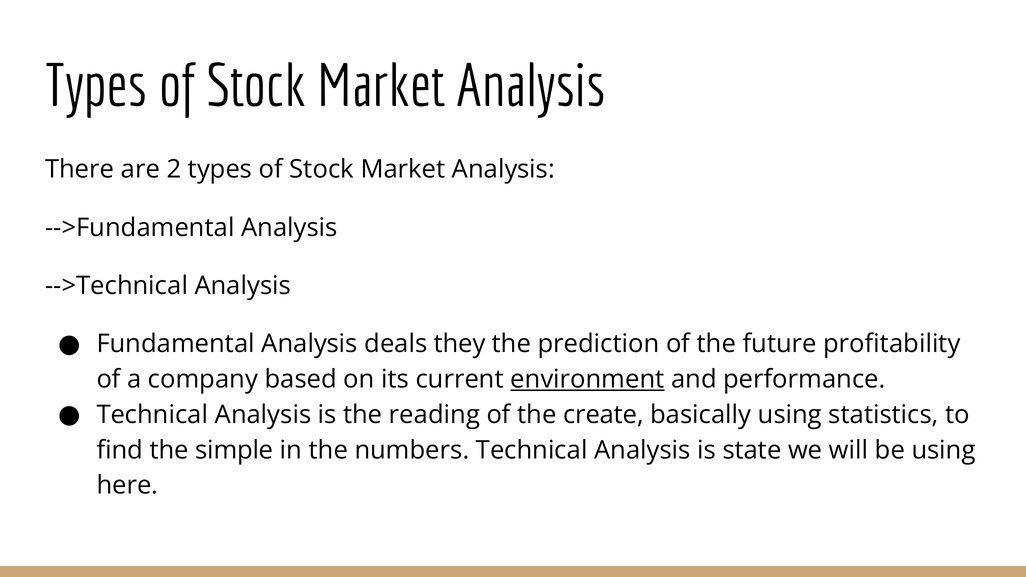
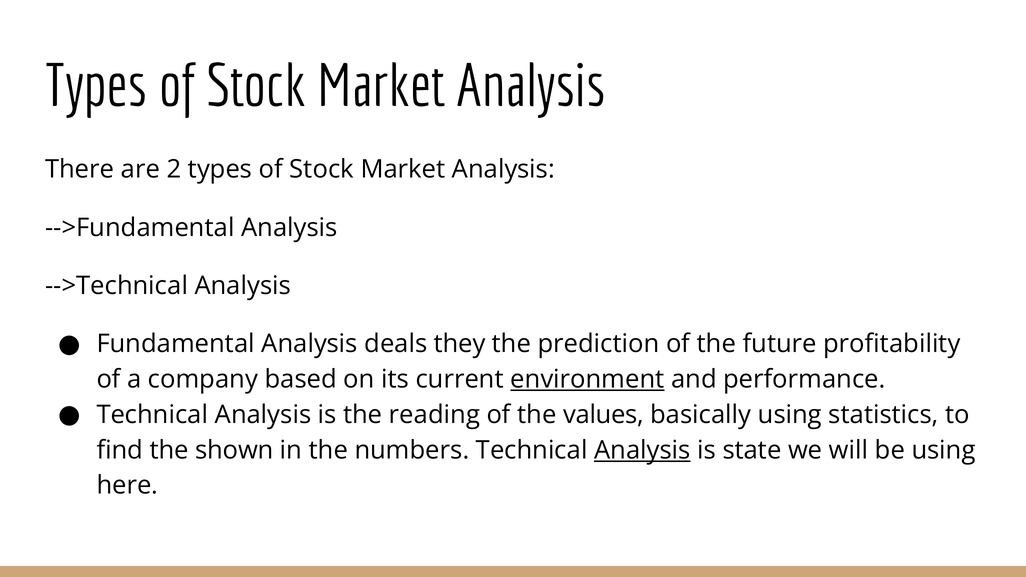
create: create -> values (604, 415)
simple: simple -> shown (234, 450)
Analysis underline: none -> present (642, 450)
